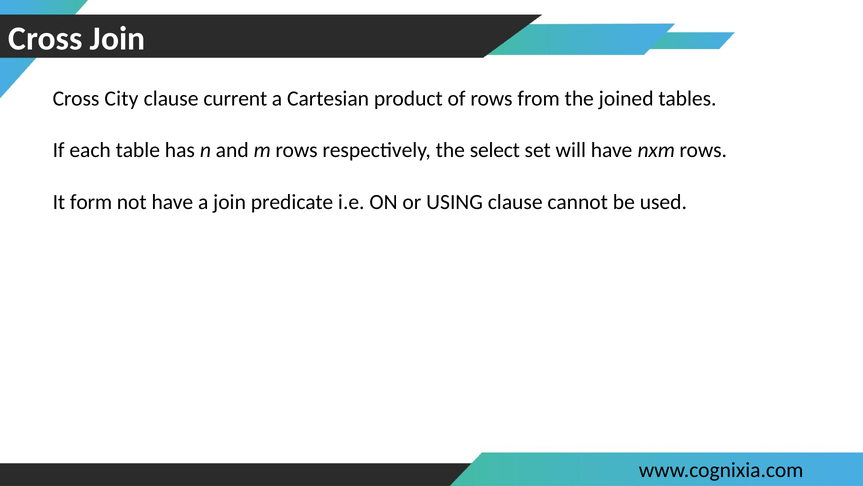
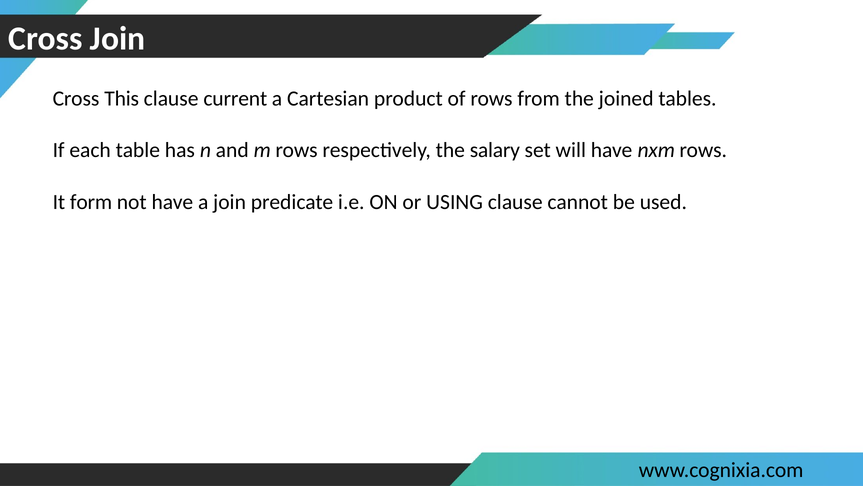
City: City -> This (122, 98)
select: select -> salary (495, 150)
